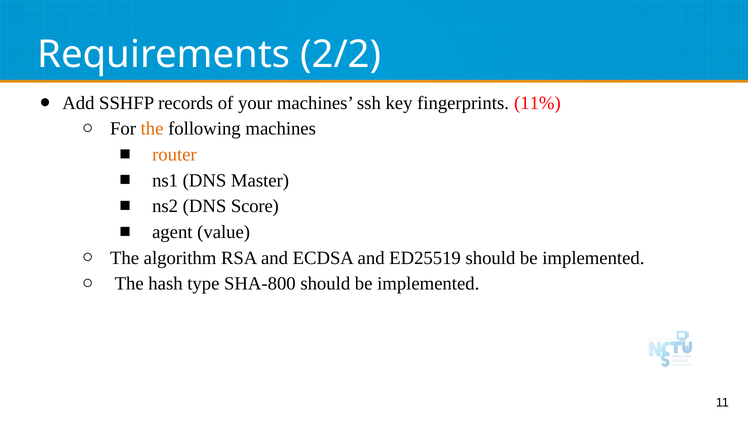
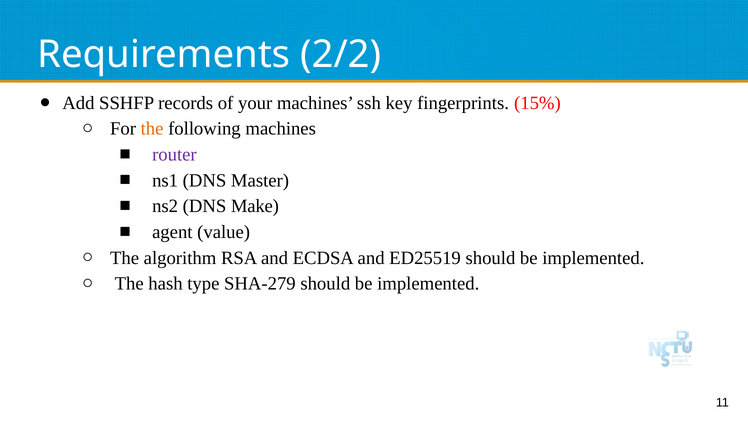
11%: 11% -> 15% (537, 103)
router colour: orange -> purple (174, 155)
Score: Score -> Make (255, 206)
SHA-800: SHA-800 -> SHA-279 (260, 283)
